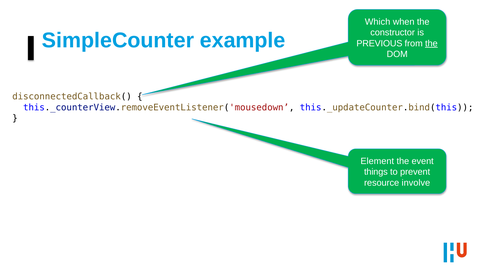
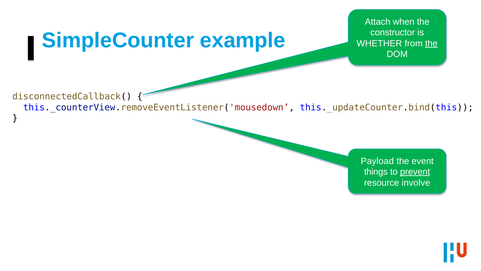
Which: Which -> Attach (378, 22)
PREVIOUS: PREVIOUS -> WHETHER (379, 43)
Element: Element -> Payload (377, 161)
prevent underline: none -> present (415, 172)
